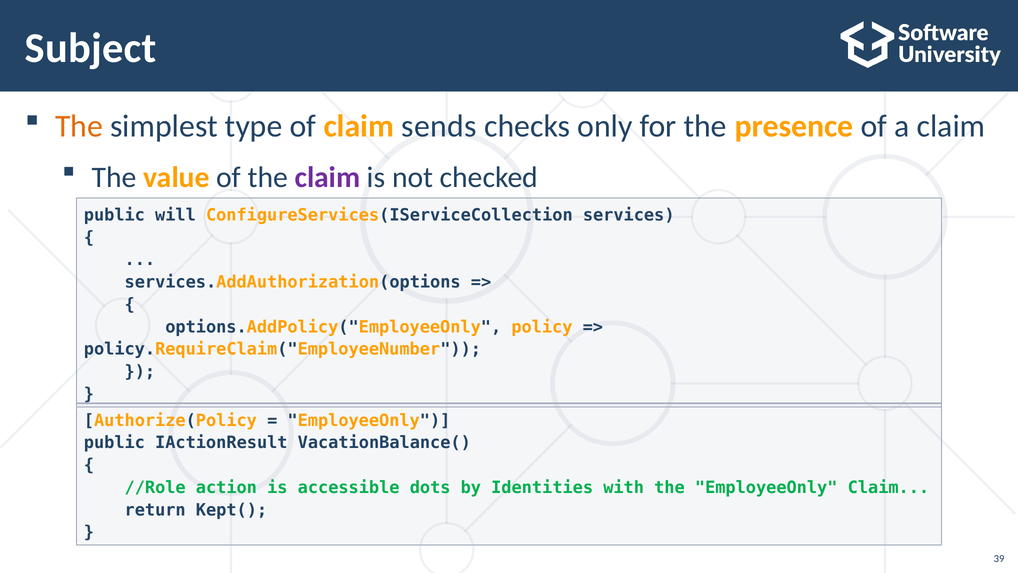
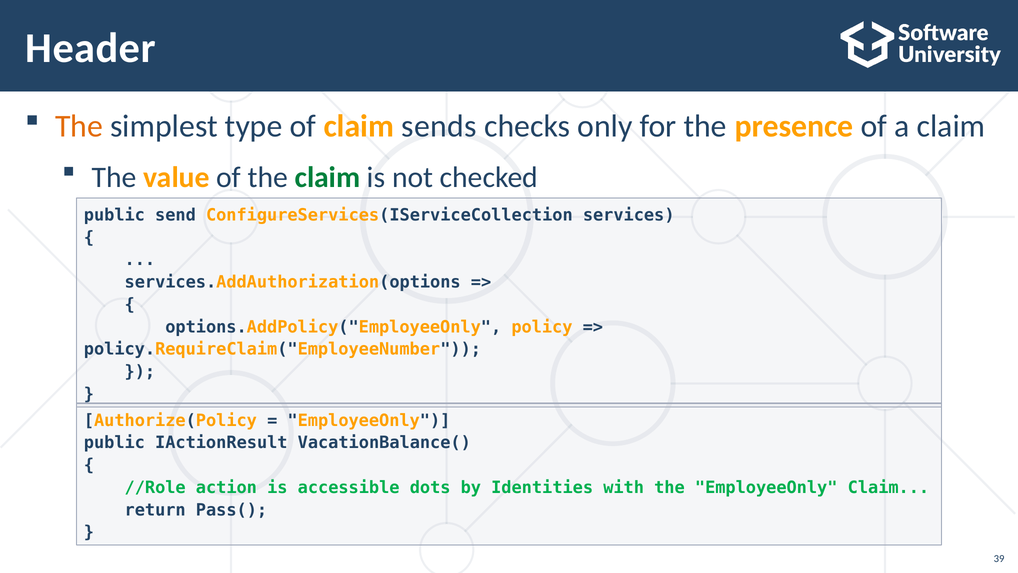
Subject: Subject -> Header (91, 48)
claim colour: purple -> green (328, 177)
will: will -> send (175, 215)
Kept(: Kept( -> Pass( (231, 510)
